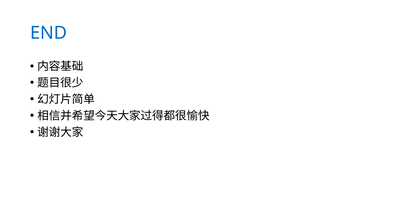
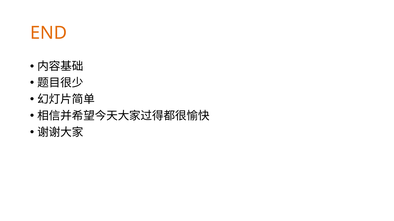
END colour: blue -> orange (48, 33)
